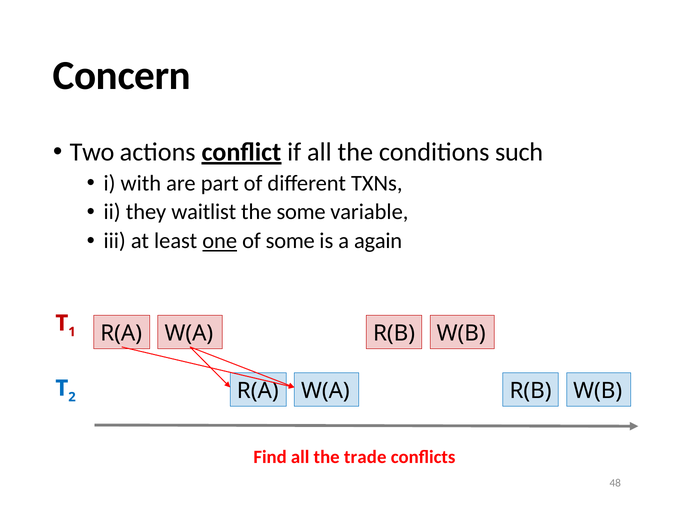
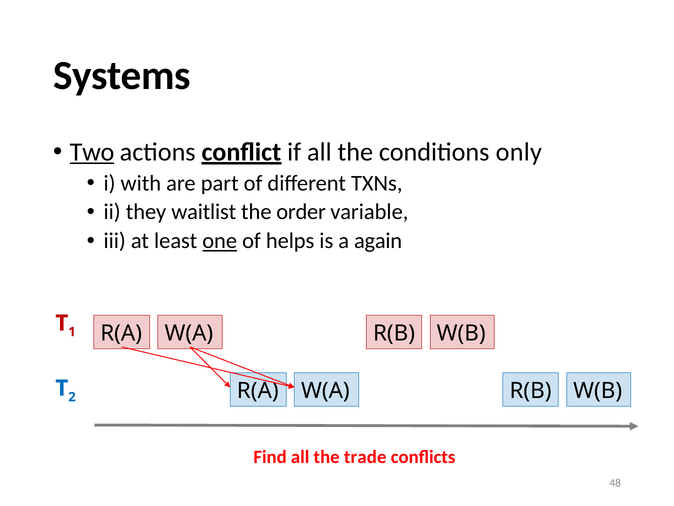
Concern: Concern -> Systems (122, 75)
Two underline: none -> present (92, 152)
such: such -> only (519, 152)
the some: some -> order (301, 212)
of some: some -> helps (290, 241)
